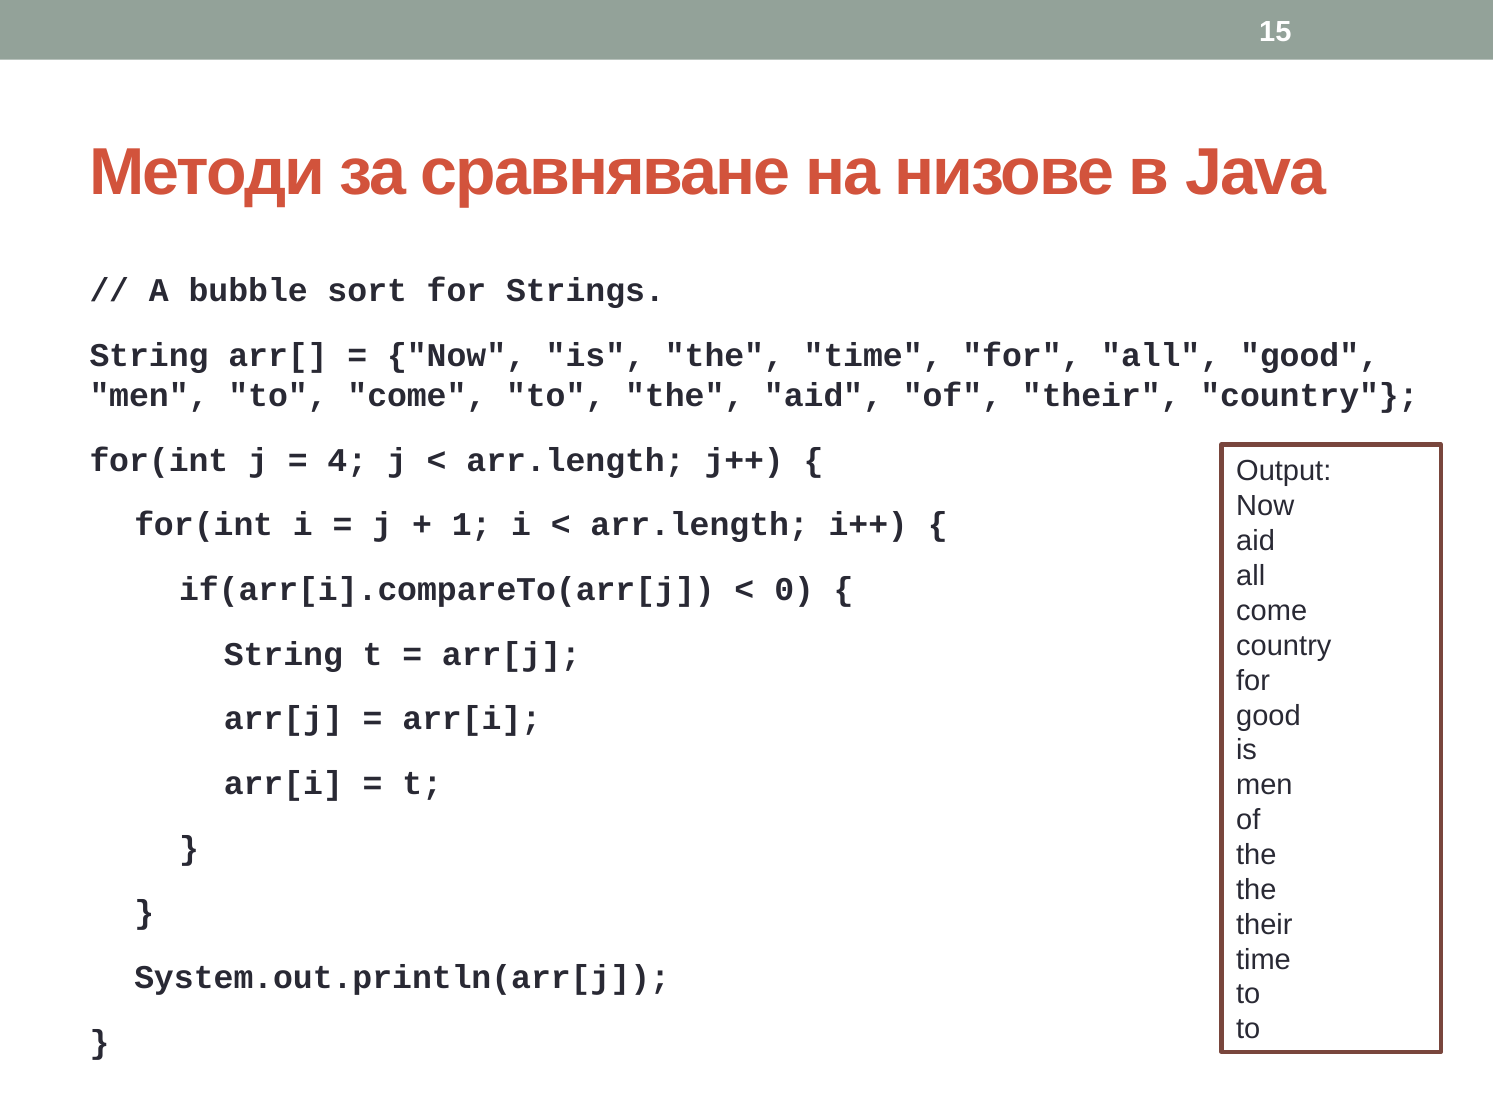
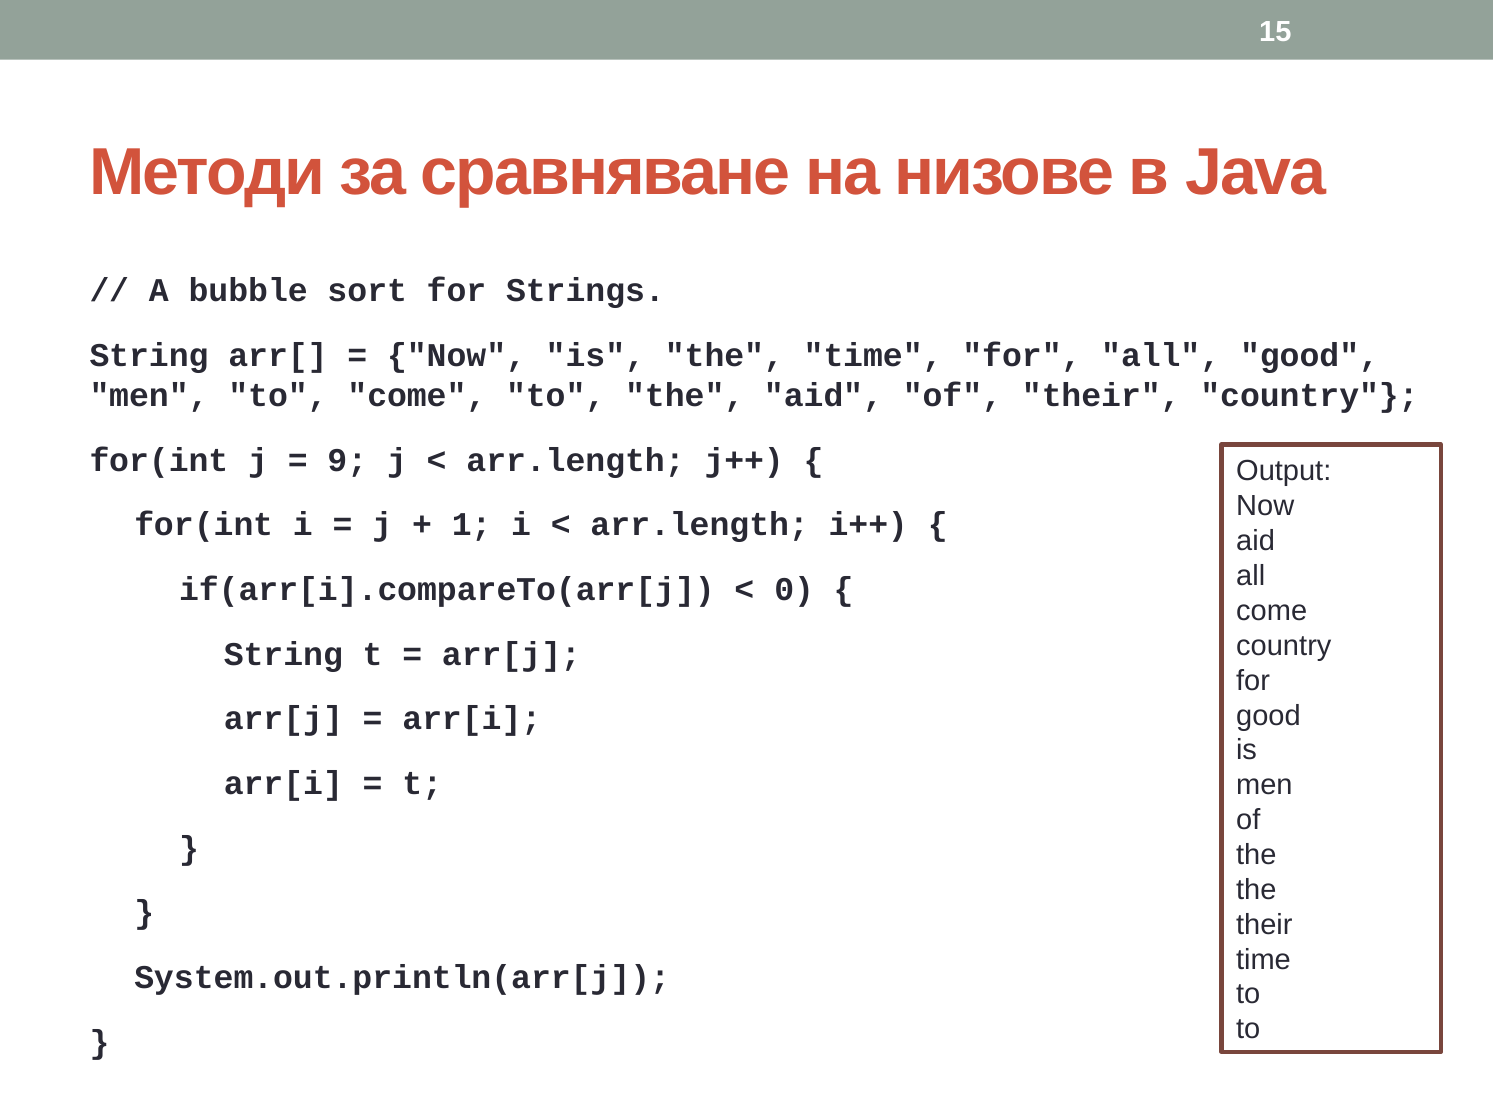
4: 4 -> 9 (347, 460)
